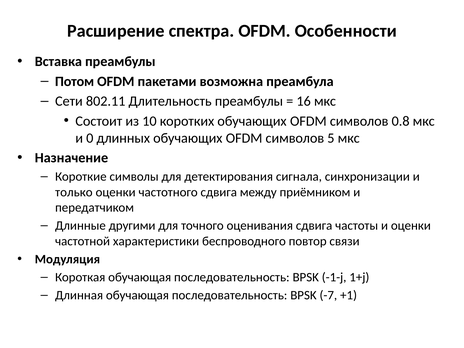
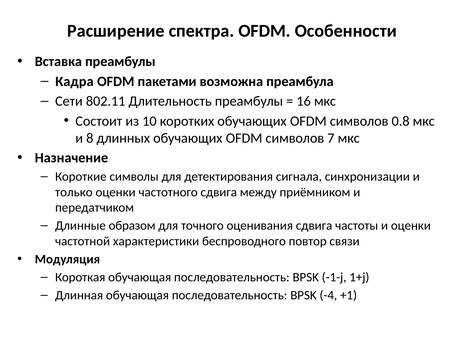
Потом: Потом -> Кадра (74, 81)
0: 0 -> 8 (90, 138)
5: 5 -> 7 (331, 138)
другими: другими -> образом (132, 226)
-7: -7 -> -4 (328, 295)
